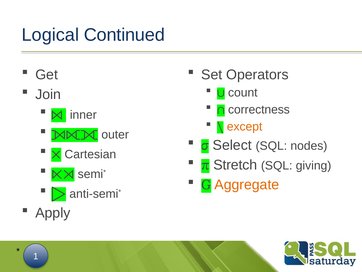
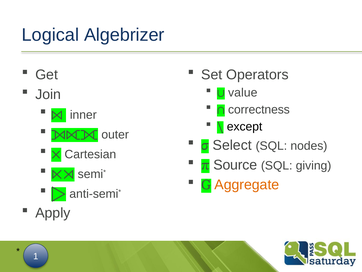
Continued: Continued -> Algebrizer (124, 35)
count: count -> value (243, 93)
except colour: orange -> black (245, 126)
Stretch: Stretch -> Source (235, 165)
